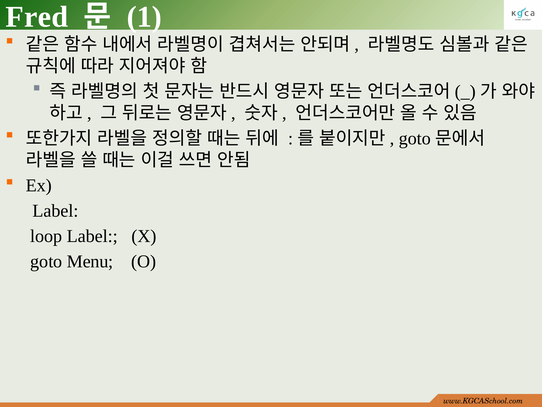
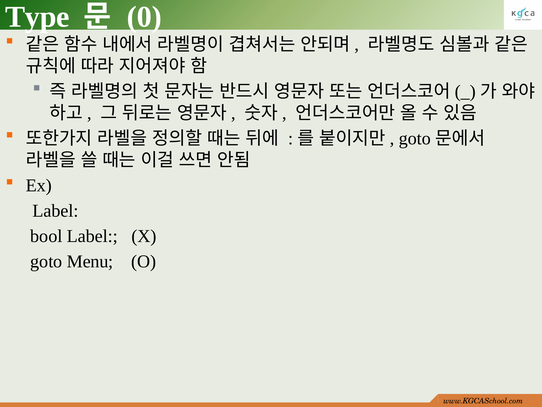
Fred: Fred -> Type (37, 17)
1: 1 -> 0 (144, 17)
loop: loop -> bool (46, 236)
